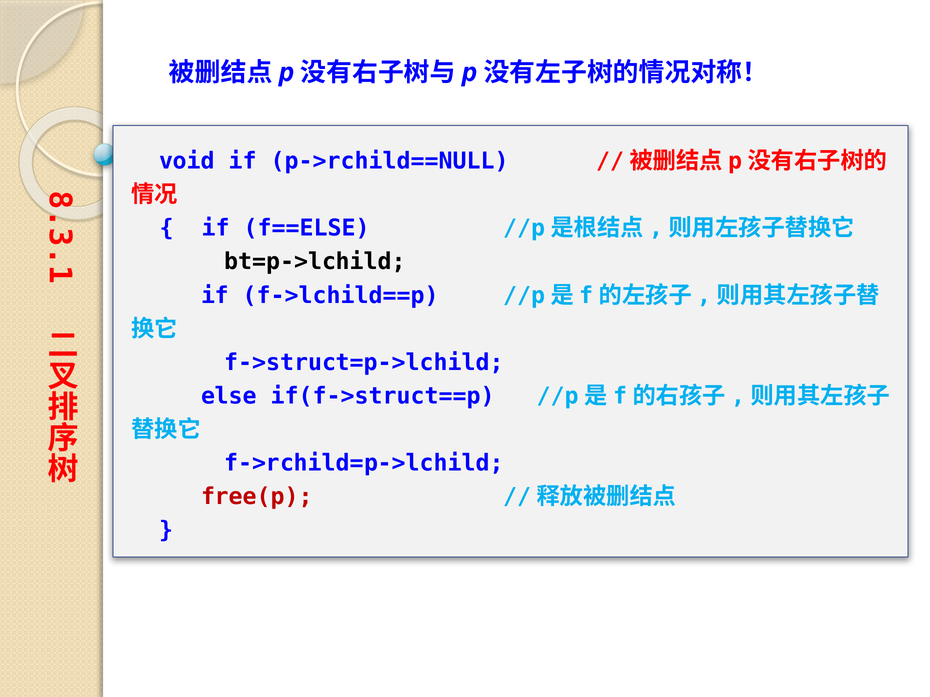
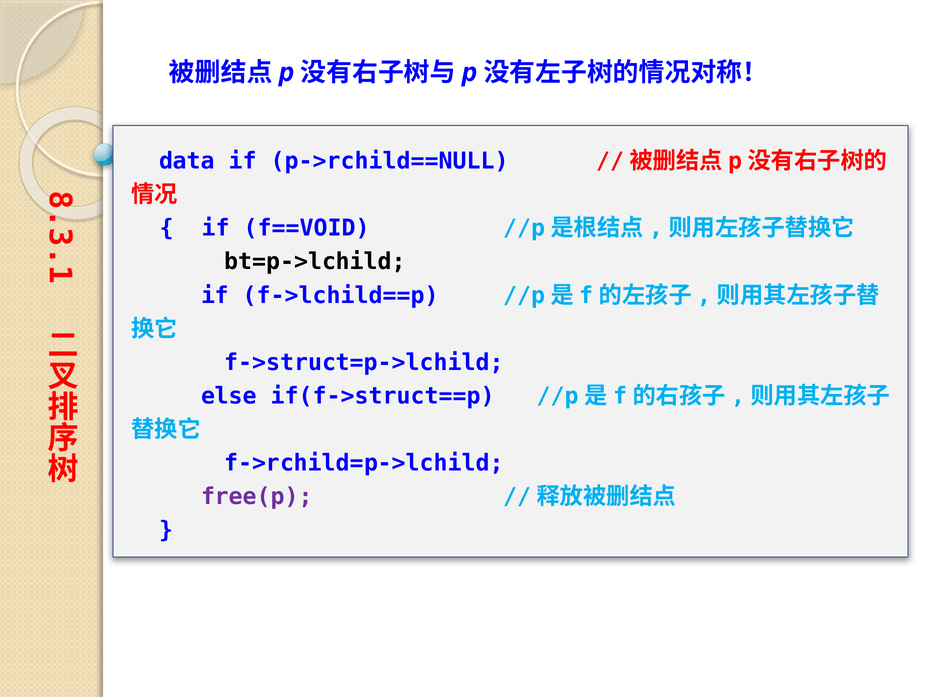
void: void -> data (187, 161)
f==ELSE: f==ELSE -> f==VOID (307, 228)
free(p colour: red -> purple (257, 497)
